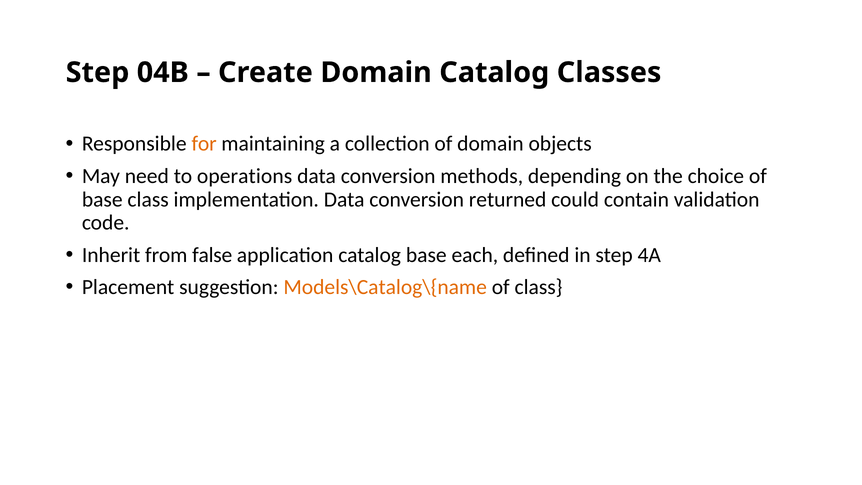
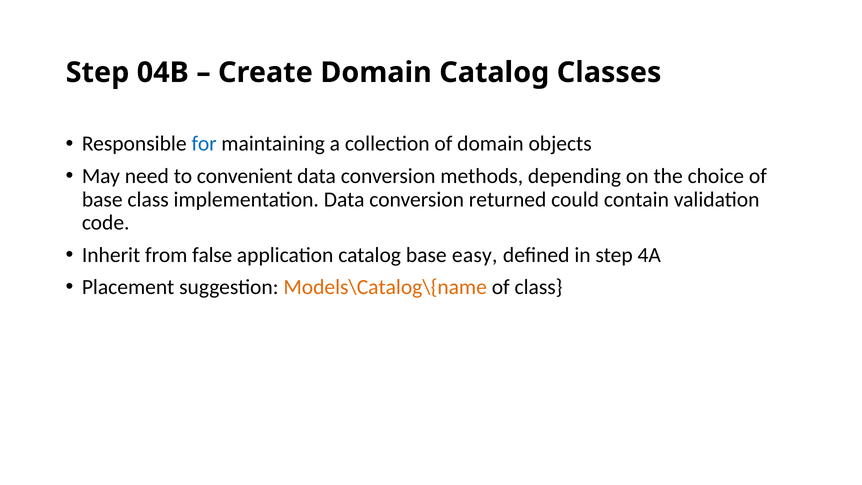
for colour: orange -> blue (204, 144)
operations: operations -> convenient (245, 176)
each: each -> easy (475, 255)
